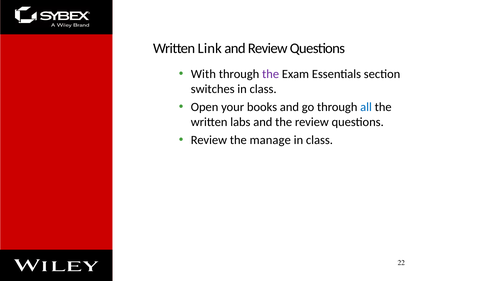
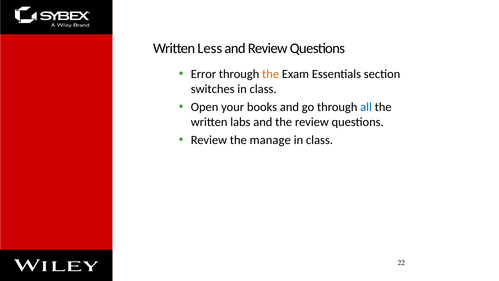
Link: Link -> Less (210, 48)
With: With -> Error (203, 74)
the colour: purple -> orange (271, 74)
